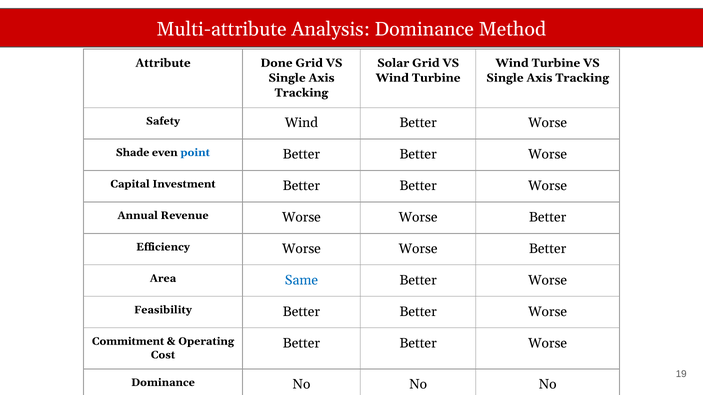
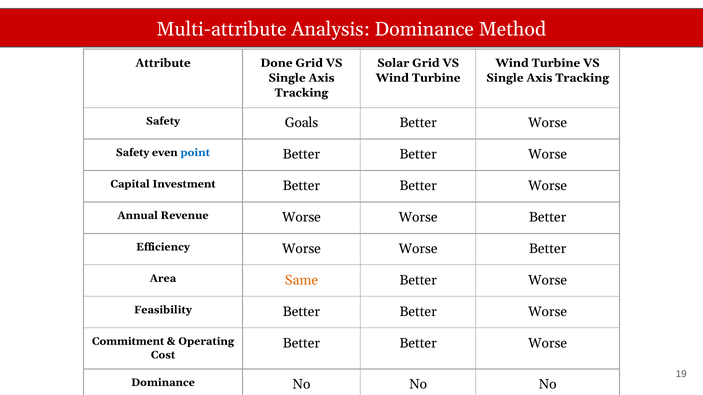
Safety Wind: Wind -> Goals (302, 123)
Shade: Shade -> Safety (133, 153)
Same colour: blue -> orange (301, 280)
